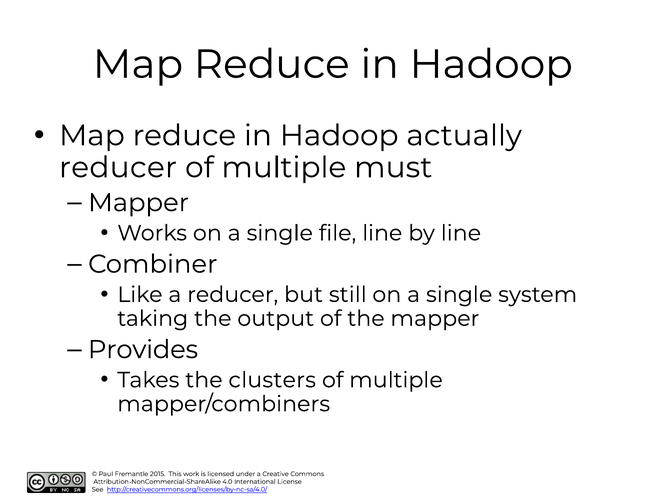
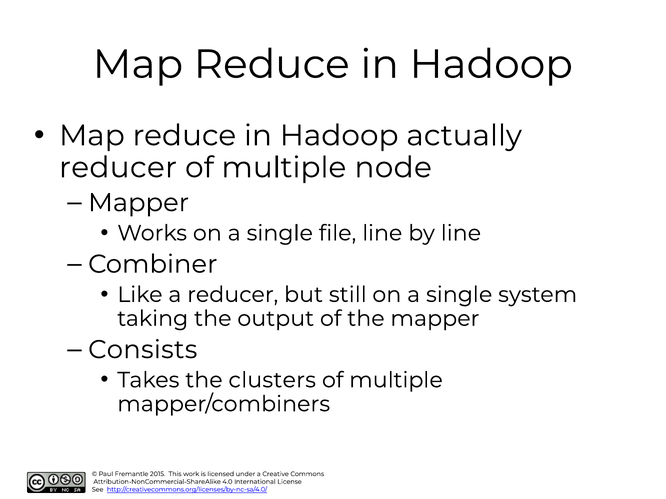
must: must -> node (393, 168)
Provides: Provides -> Consists (143, 350)
